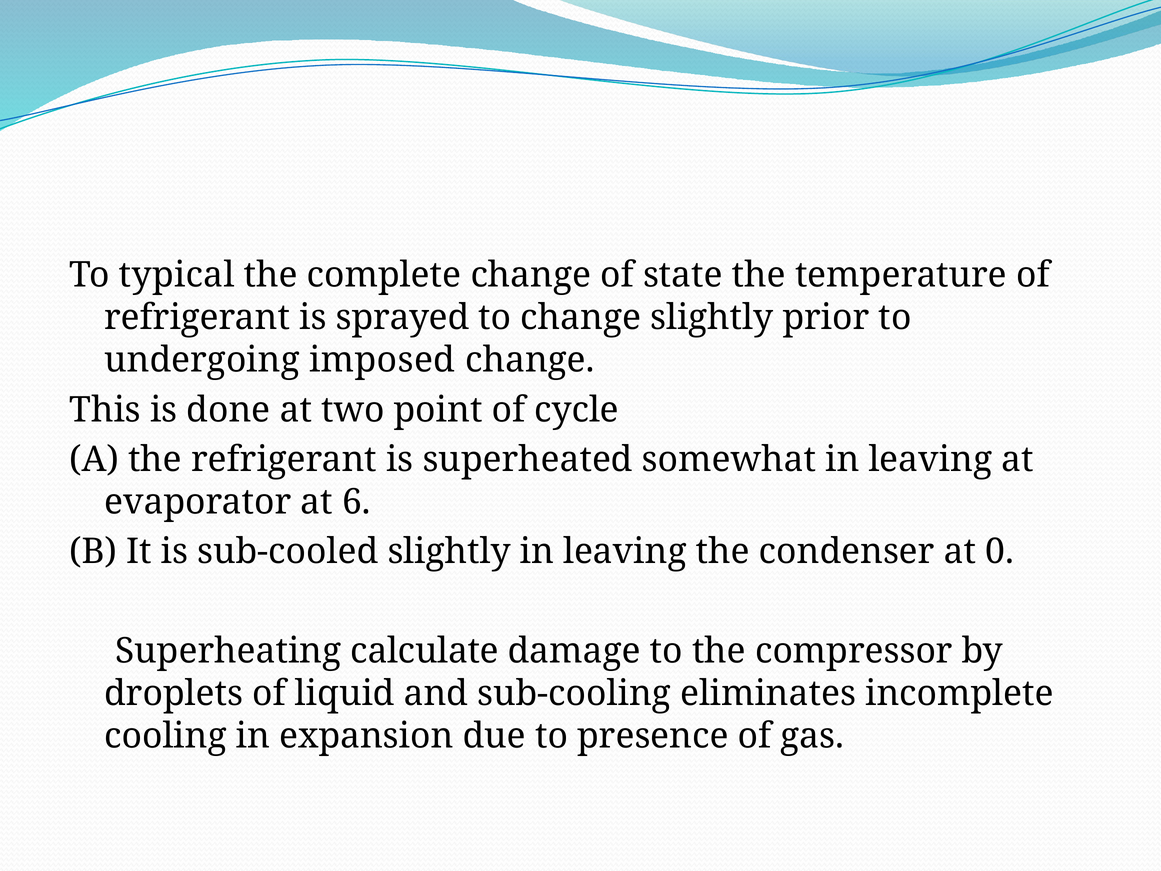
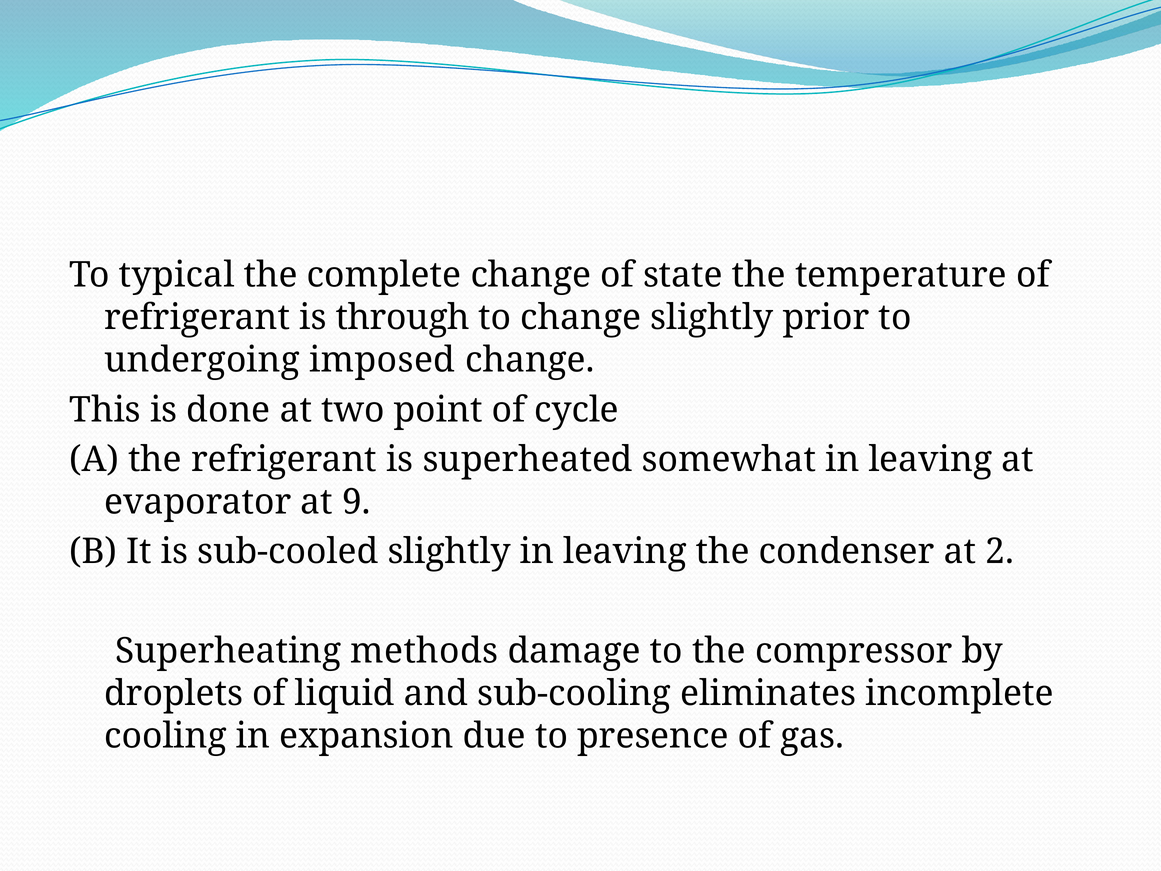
sprayed: sprayed -> through (403, 318)
6: 6 -> 9 (356, 502)
0: 0 -> 2 (1000, 551)
calculate: calculate -> methods (424, 651)
